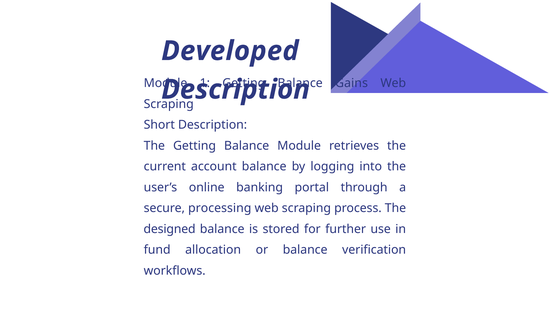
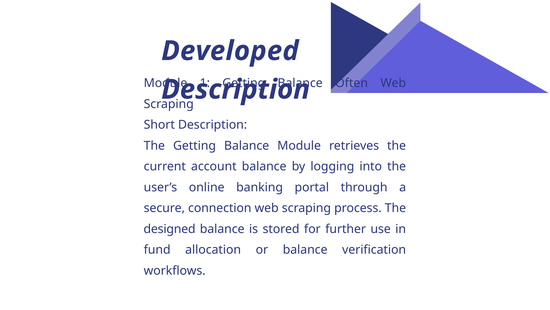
Gains: Gains -> Often (352, 83)
processing: processing -> connection (220, 208)
